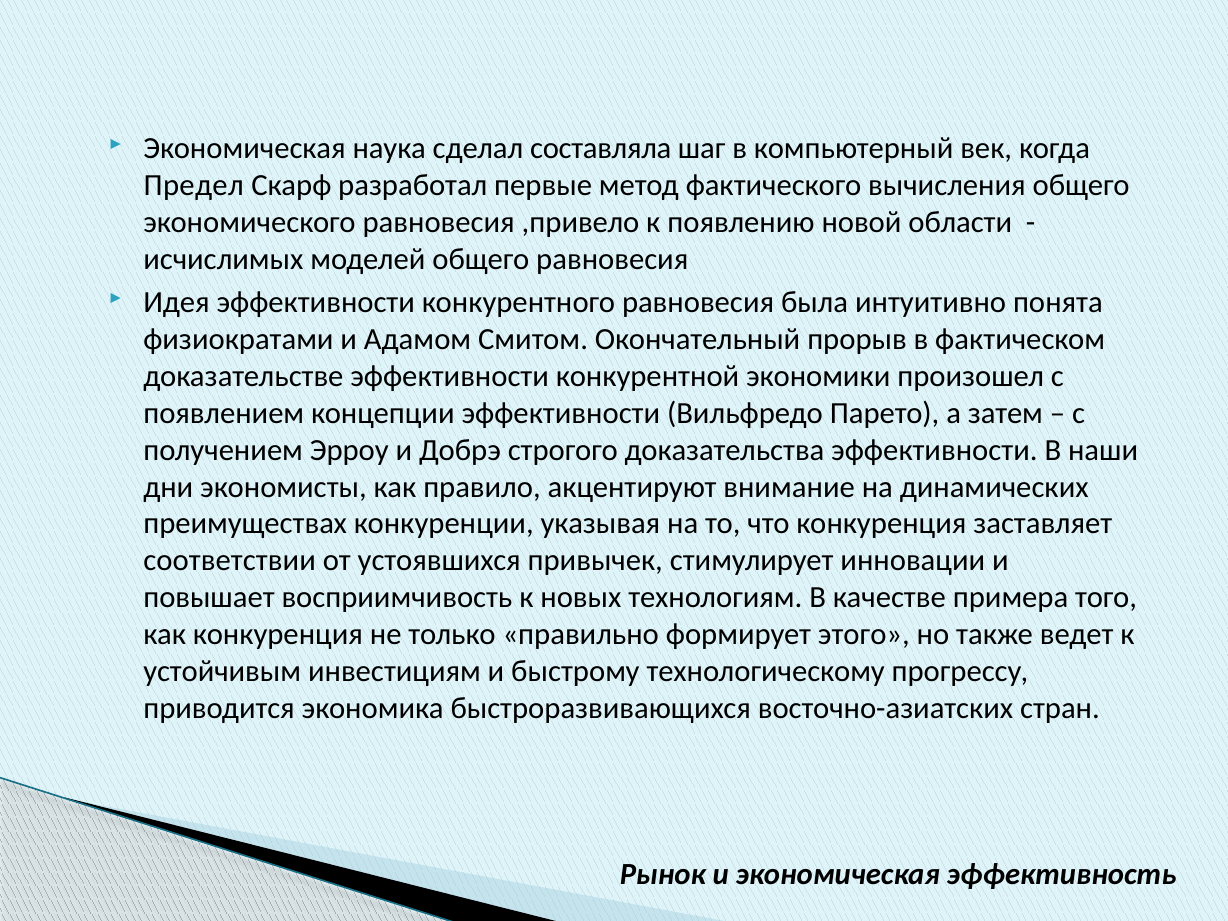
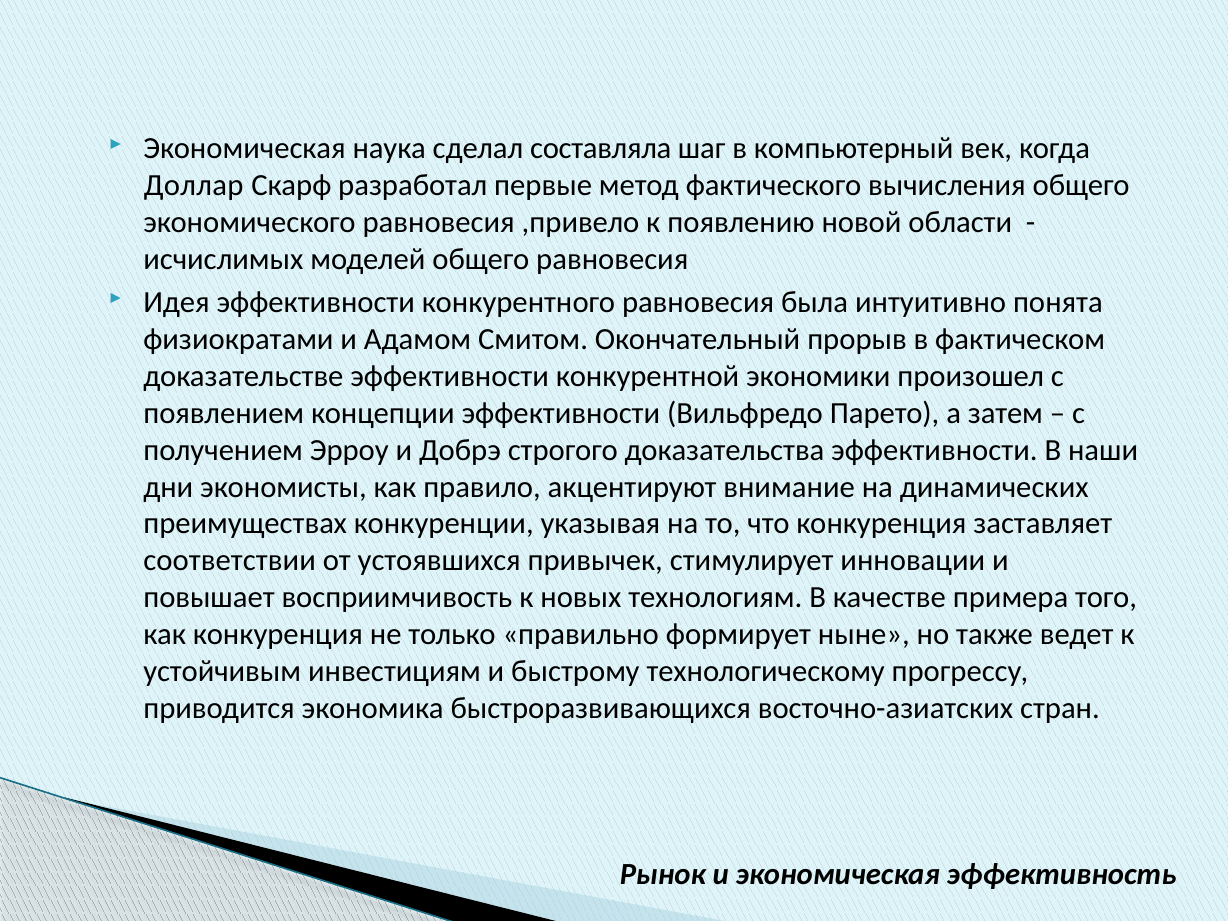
Предел: Предел -> Доллар (194, 185)
этого: этого -> ныне (864, 634)
